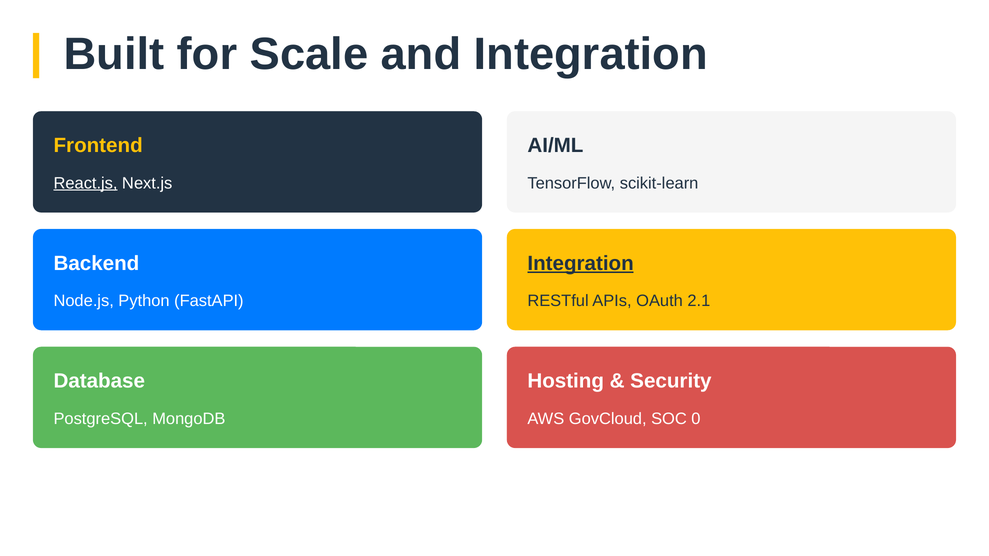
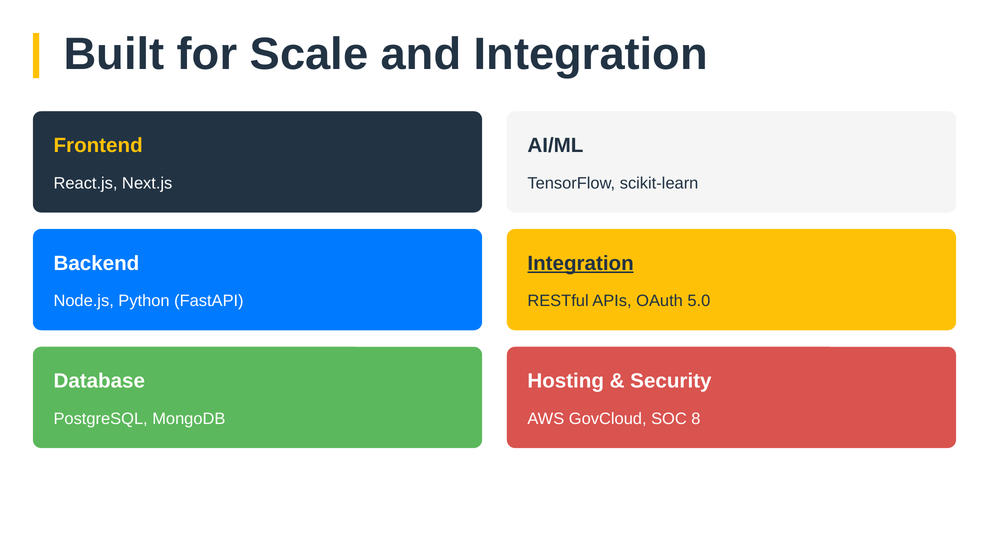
React.js underline: present -> none (86, 183)
2.1: 2.1 -> 5.0 (699, 301)
0: 0 -> 8 (696, 419)
